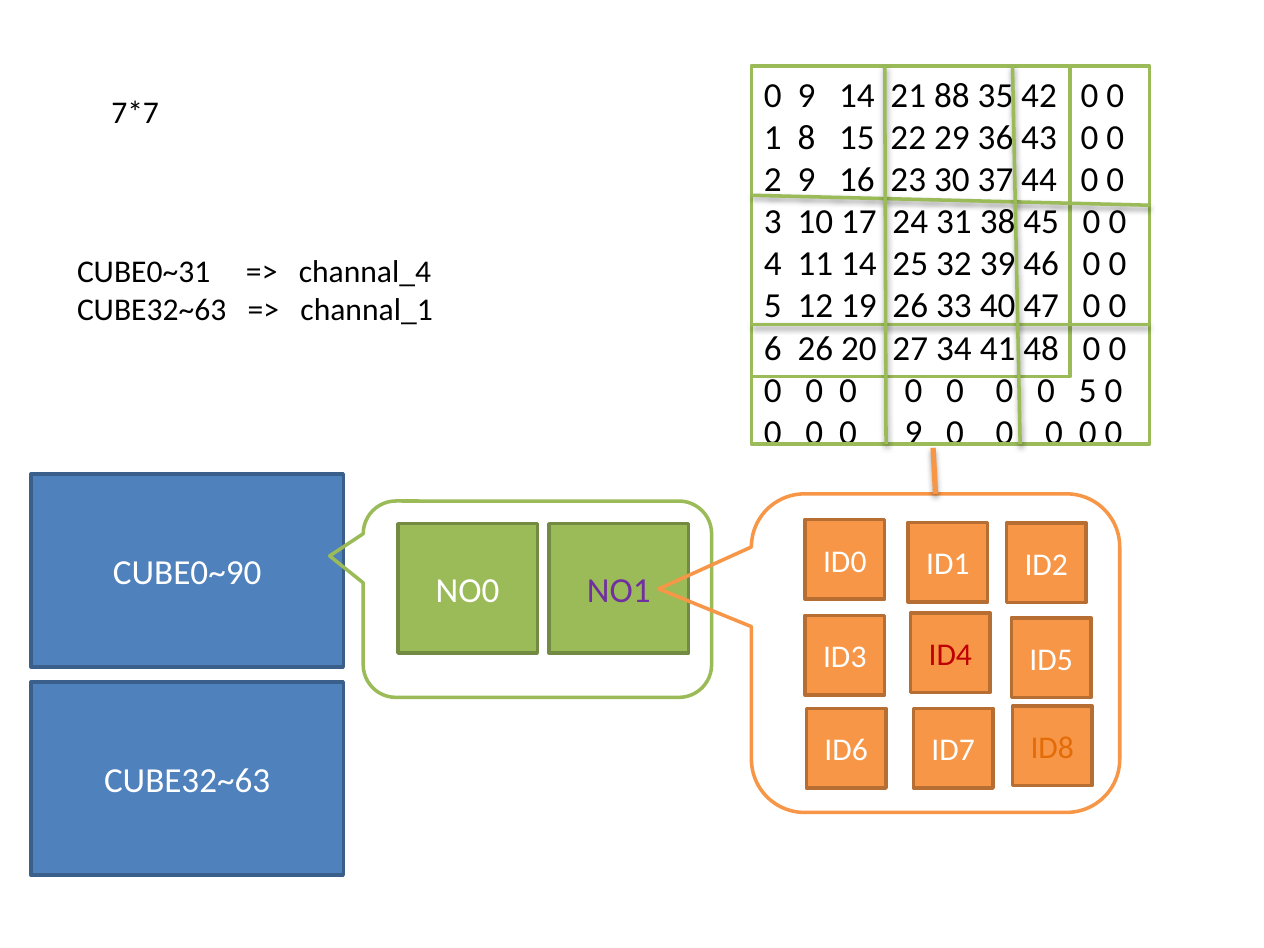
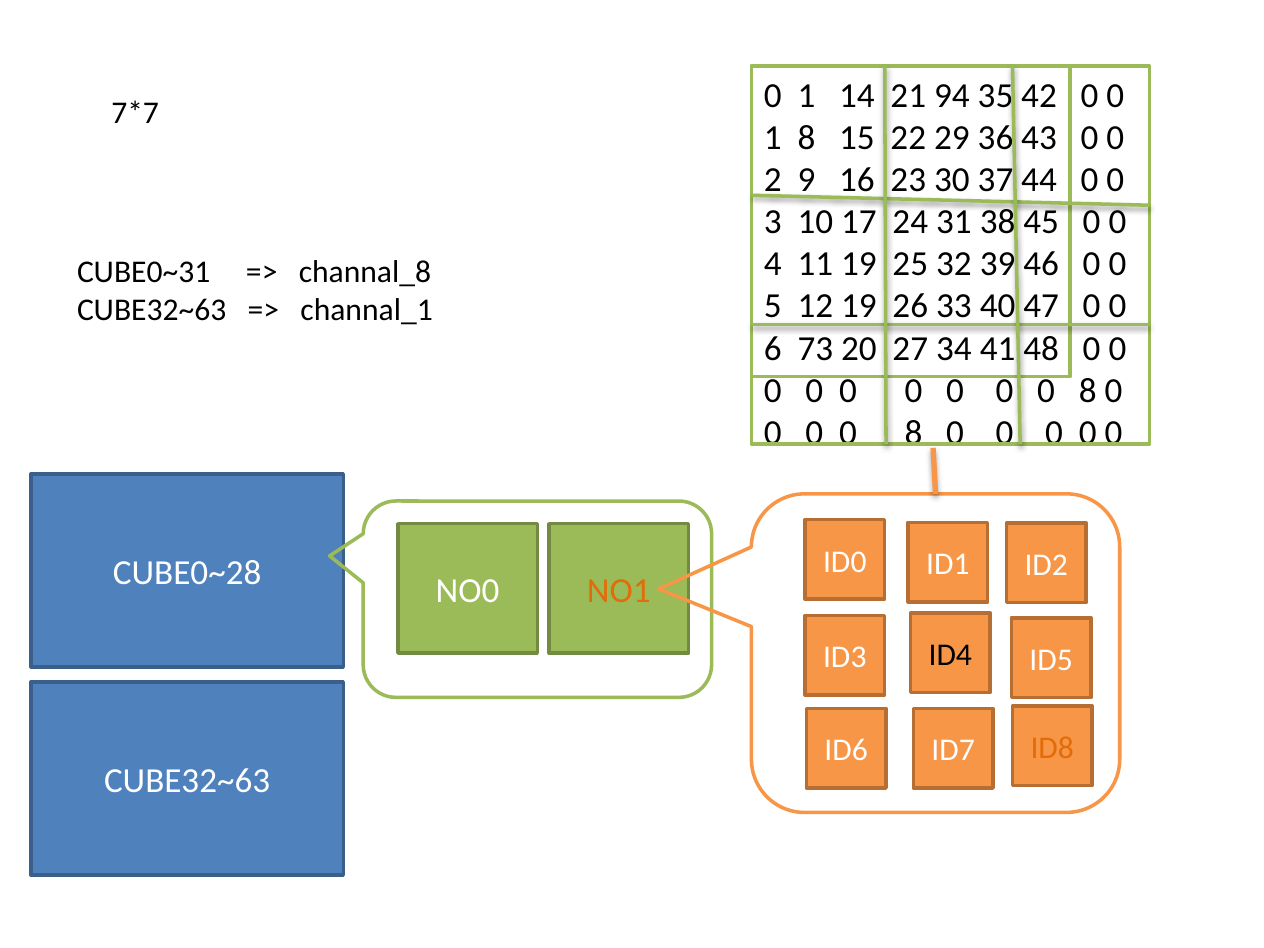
9: 9 -> 1 (806, 96)
88: 88 -> 94 (952, 96)
11 14: 14 -> 19 (859, 264)
channal_4: channal_4 -> channal_8 (365, 272)
6 26: 26 -> 73 (815, 349)
5: 5 -> 8 (1088, 391)
9: 9 -> 8 (913, 433)
CUBE0~90: CUBE0~90 -> CUBE0~28 (187, 573)
NO1 colour: purple -> orange (619, 591)
ID4 colour: red -> black (950, 655)
